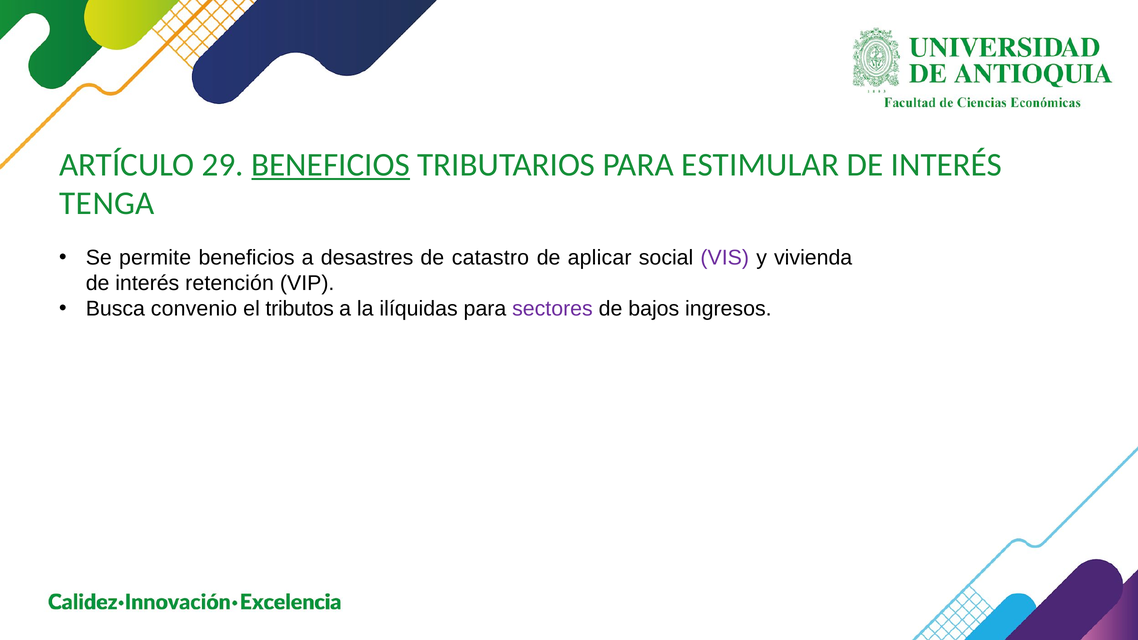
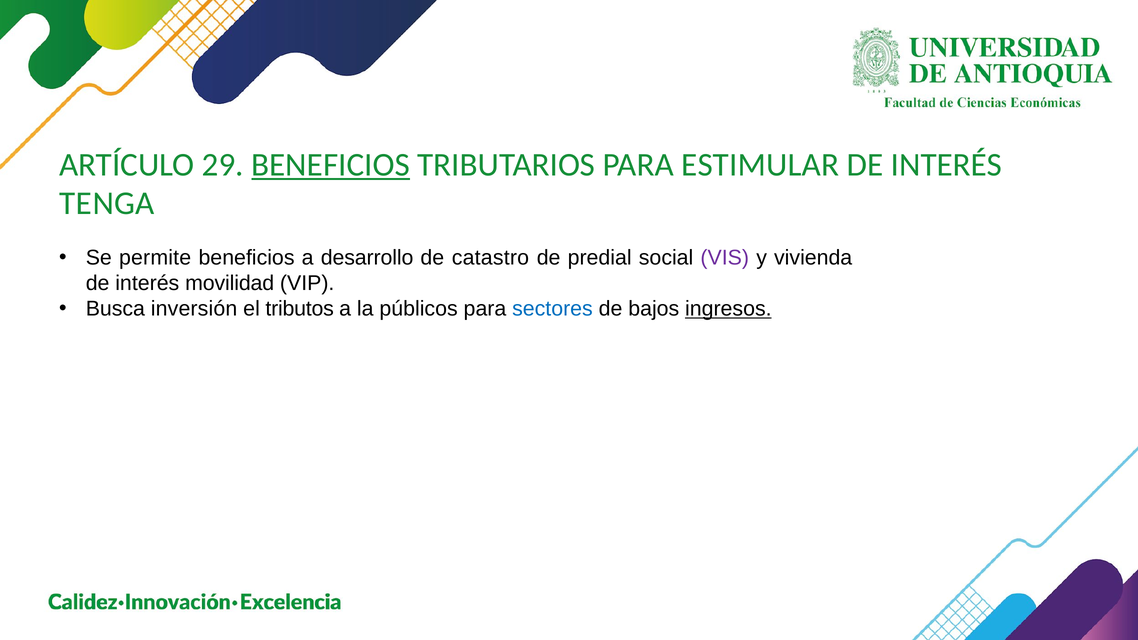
desastres: desastres -> desarrollo (367, 258)
aplicar: aplicar -> predial (600, 258)
retención: retención -> movilidad (230, 283)
convenio: convenio -> inversión (194, 309)
ilíquidas: ilíquidas -> públicos (419, 309)
sectores colour: purple -> blue (552, 309)
ingresos underline: none -> present (728, 309)
